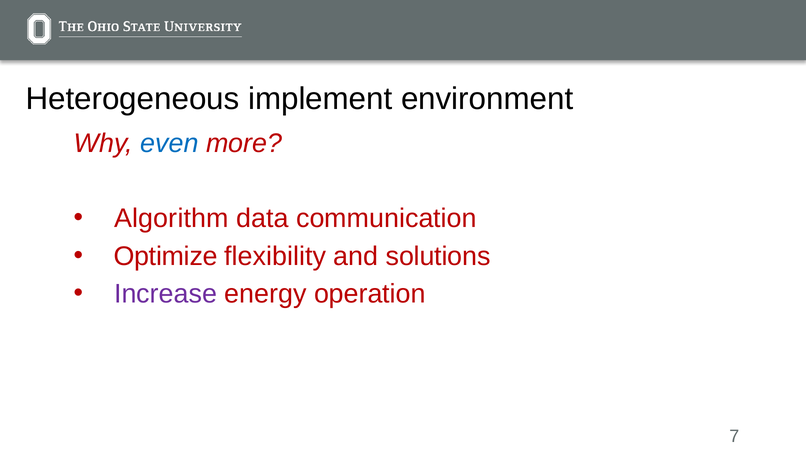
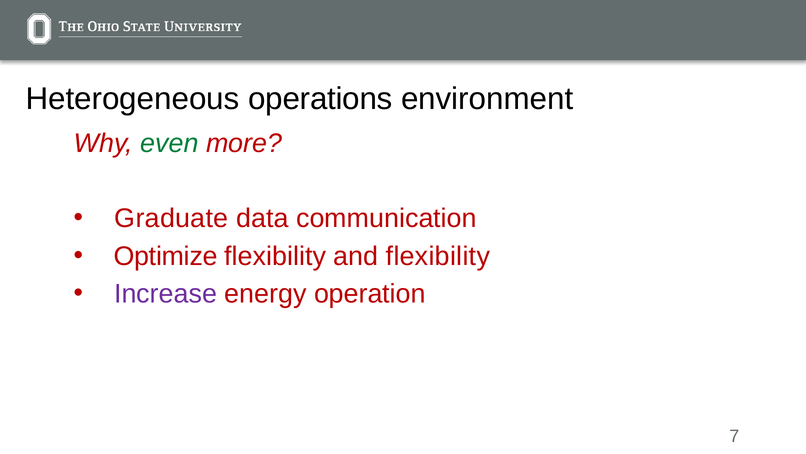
implement: implement -> operations (320, 99)
even colour: blue -> green (169, 143)
Algorithm: Algorithm -> Graduate (171, 218)
and solutions: solutions -> flexibility (438, 256)
